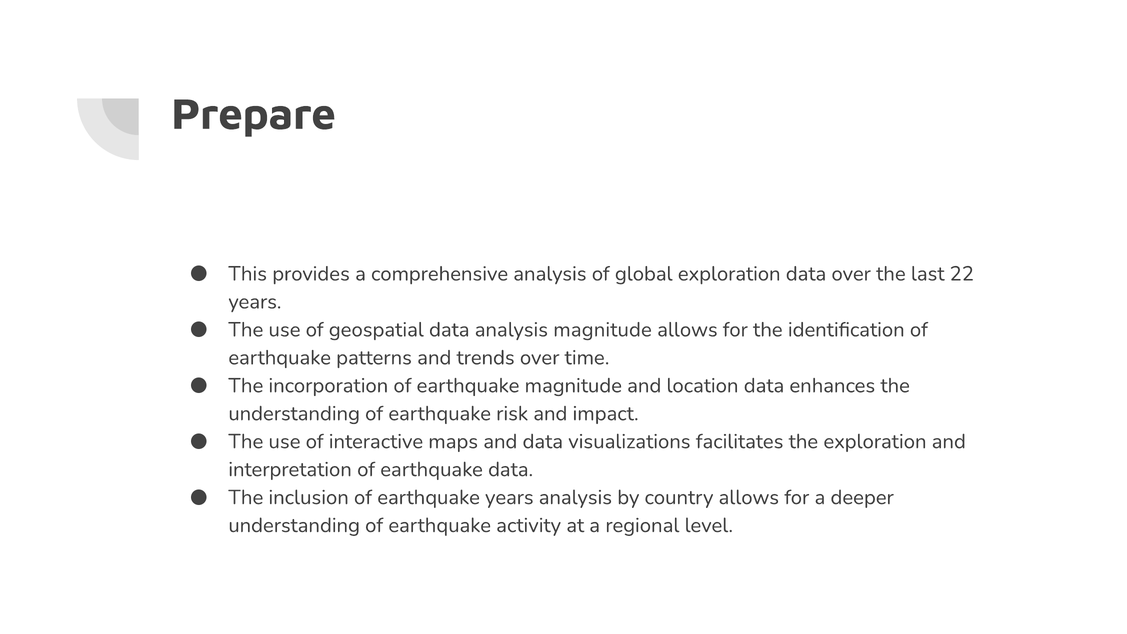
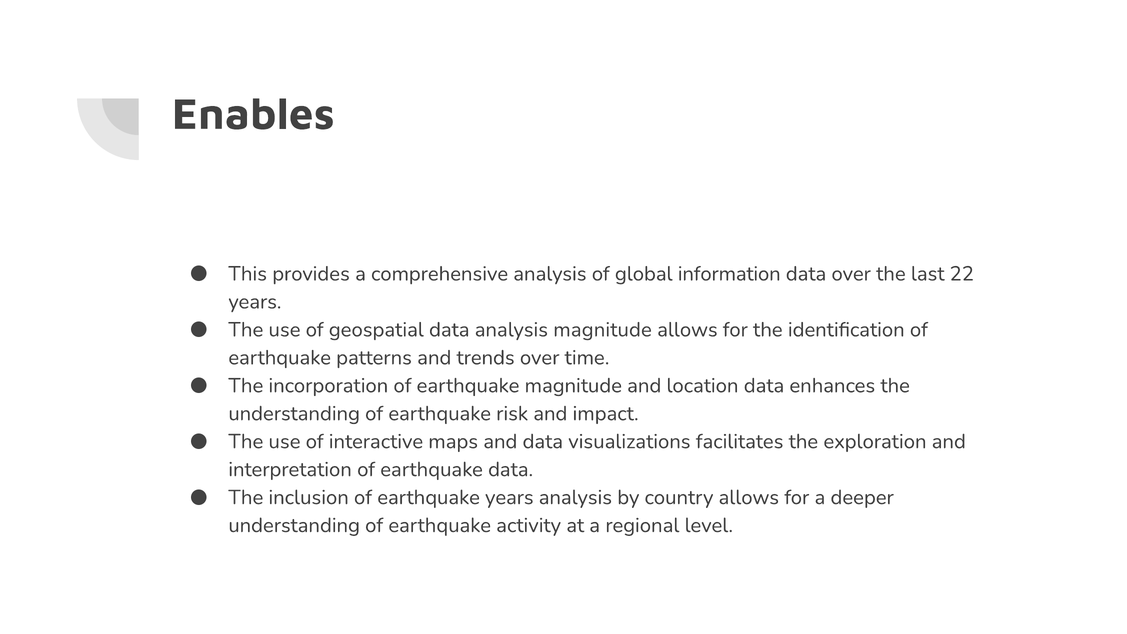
Prepare: Prepare -> Enables (253, 114)
global exploration: exploration -> information (729, 274)
